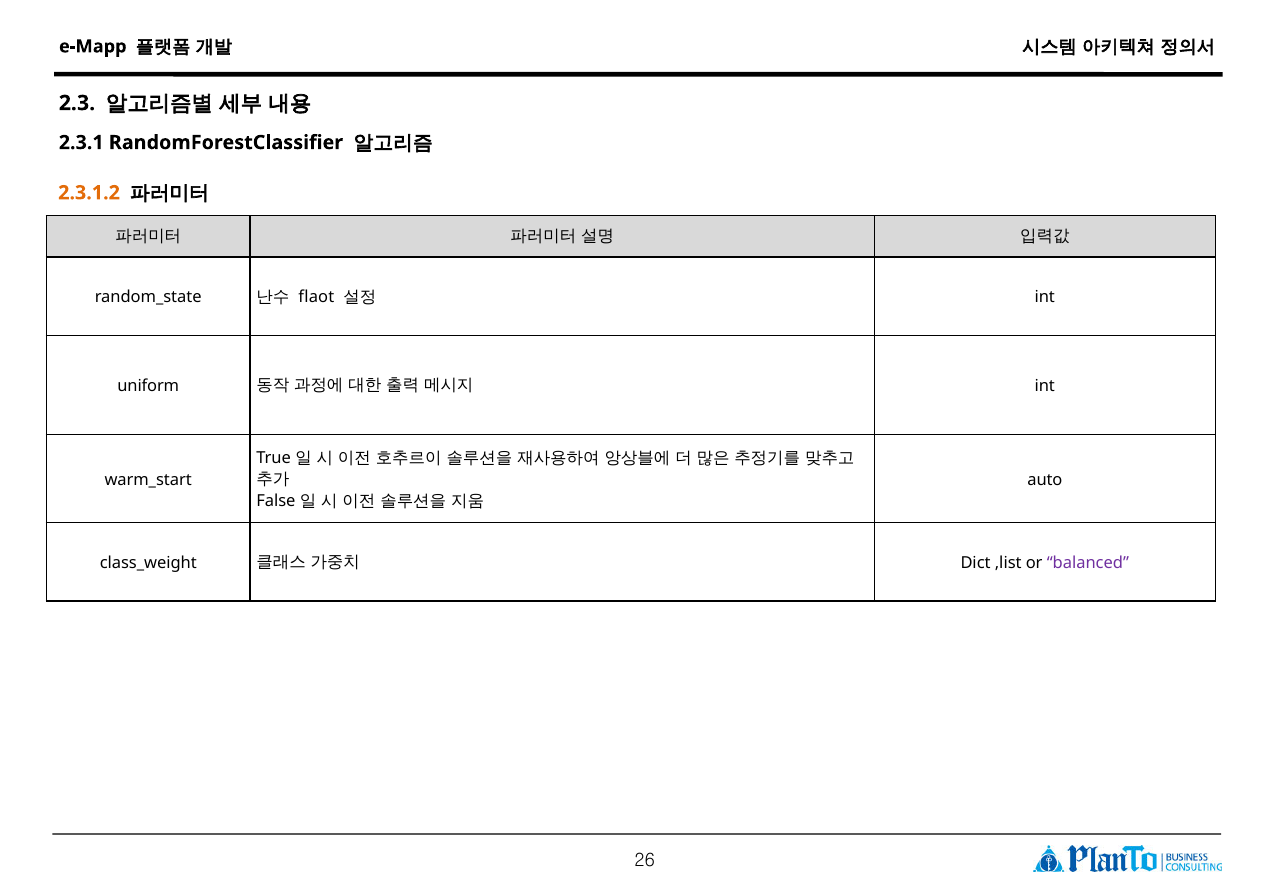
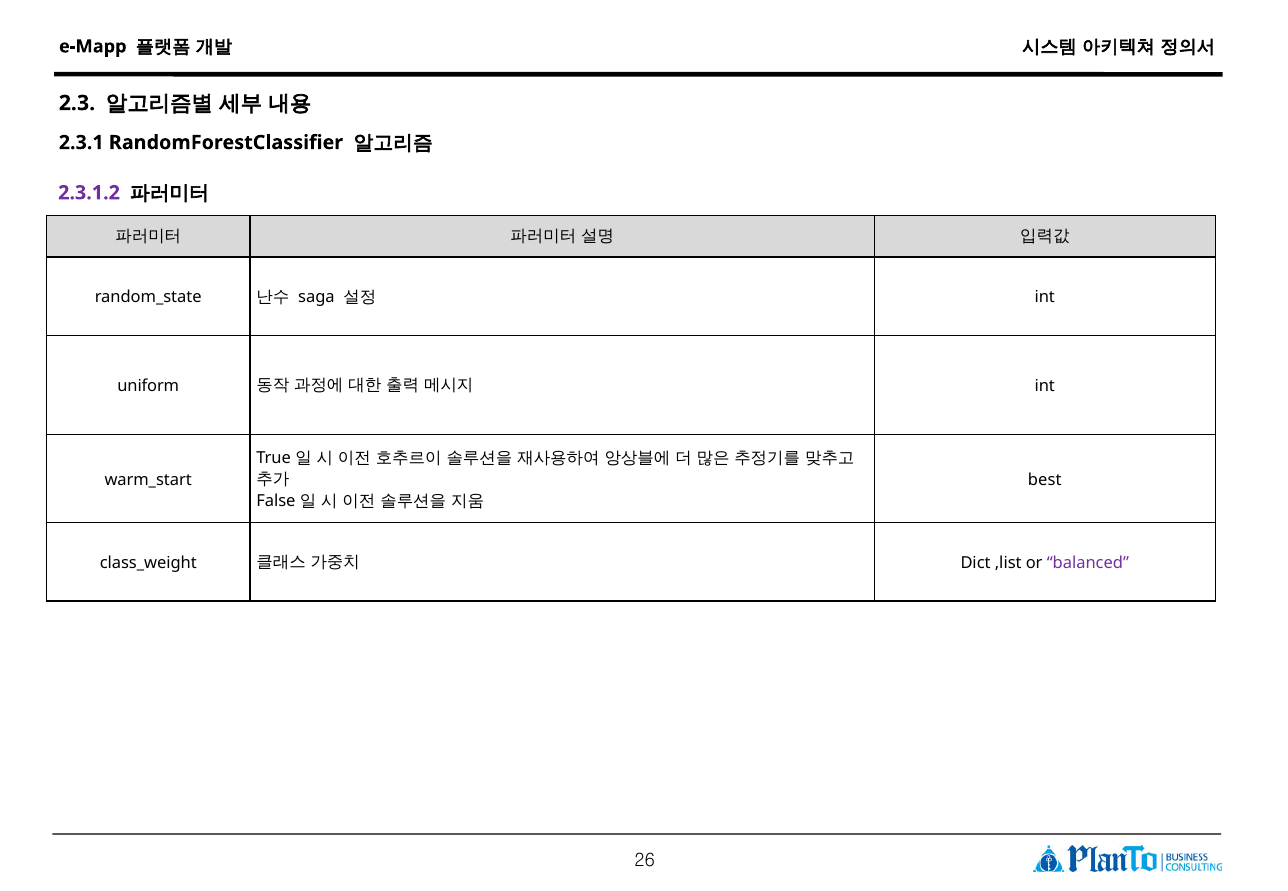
2.3.1.2 colour: orange -> purple (89, 193)
flaot: flaot -> saga (316, 297)
auto: auto -> best (1045, 480)
